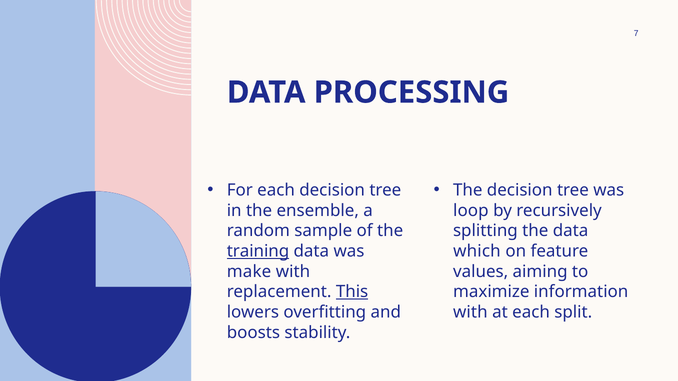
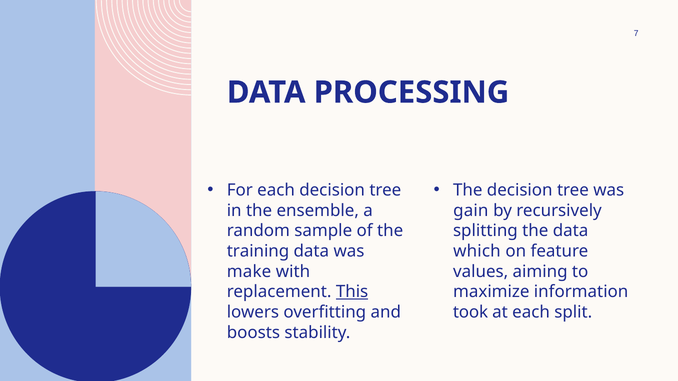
loop: loop -> gain (471, 211)
training underline: present -> none (258, 251)
with: with -> took (471, 312)
